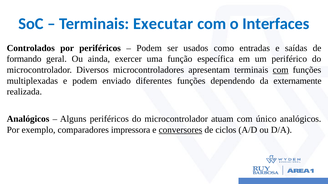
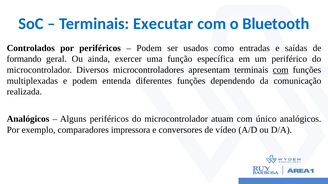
Interfaces: Interfaces -> Bluetooth (276, 24)
enviado: enviado -> entenda (117, 81)
externamente: externamente -> comunicação (297, 81)
conversores underline: present -> none (180, 130)
ciclos: ciclos -> vídeo (226, 130)
